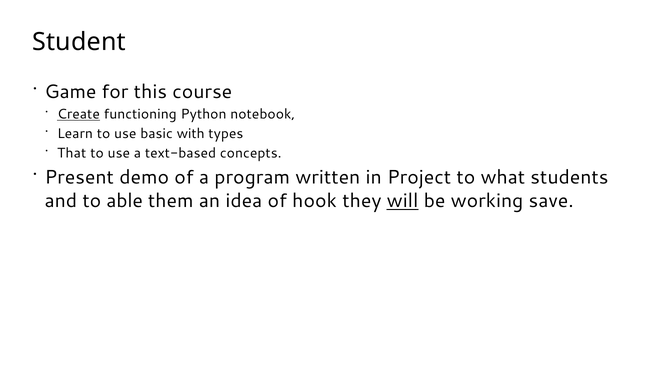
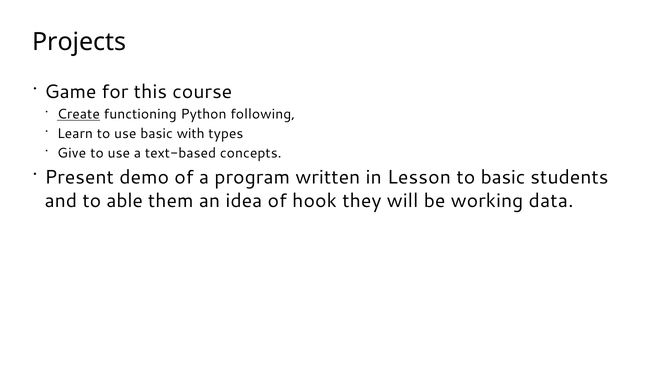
Student: Student -> Projects (79, 42)
notebook: notebook -> following (263, 114)
That: That -> Give (72, 153)
Project: Project -> Lesson (419, 177)
to what: what -> basic (503, 177)
will underline: present -> none (403, 201)
save: save -> data (551, 201)
